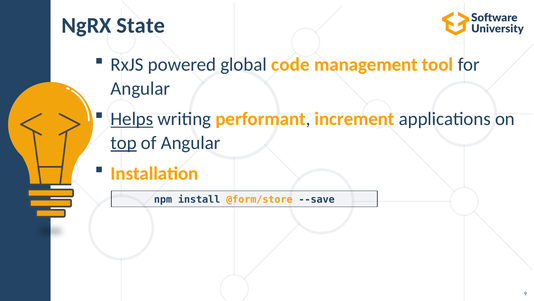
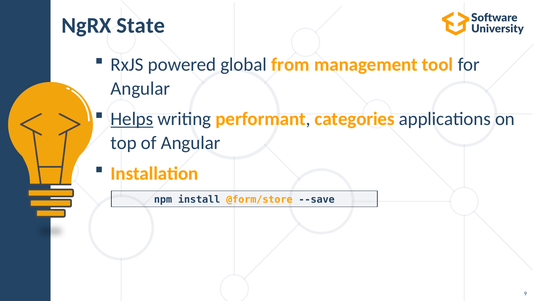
code: code -> from (290, 64)
increment: increment -> categories (355, 119)
top underline: present -> none (124, 143)
